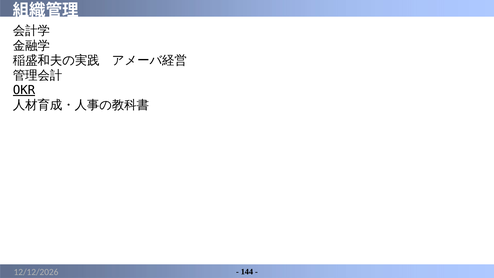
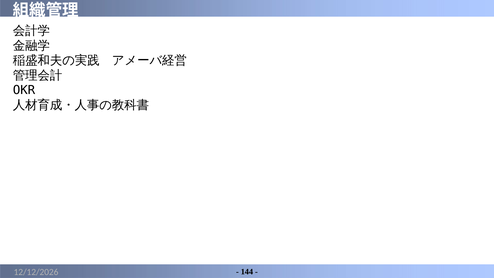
OKR underline: present -> none (24, 90)
